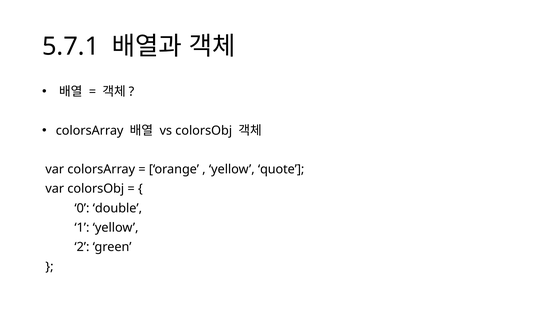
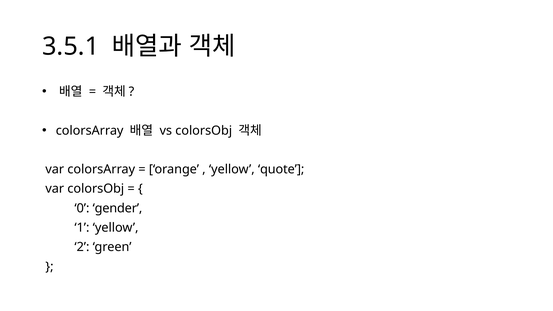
5.7.1: 5.7.1 -> 3.5.1 (71, 46)
double: double -> gender (117, 208)
